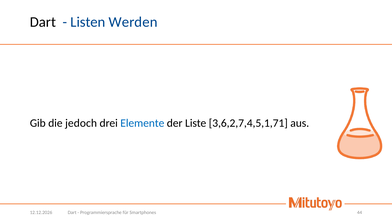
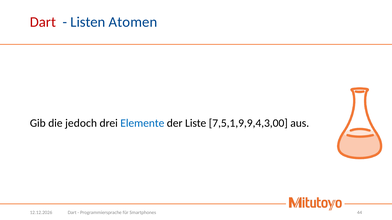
Dart colour: black -> red (43, 22)
Werden: Werden -> Atomen (133, 22)
3,6,2,7,4,5,1,71: 3,6,2,7,4,5,1,71 -> 7,5,1,9,9,4,3,00 (248, 124)
